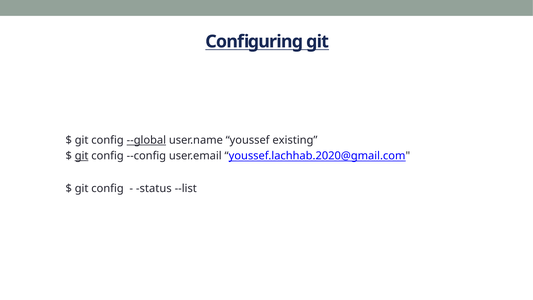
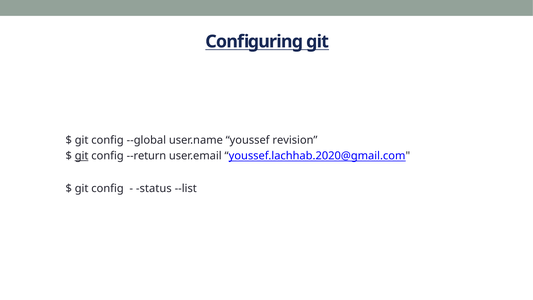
--global underline: present -> none (146, 140)
existing: existing -> revision (295, 140)
--config: --config -> --return (146, 156)
